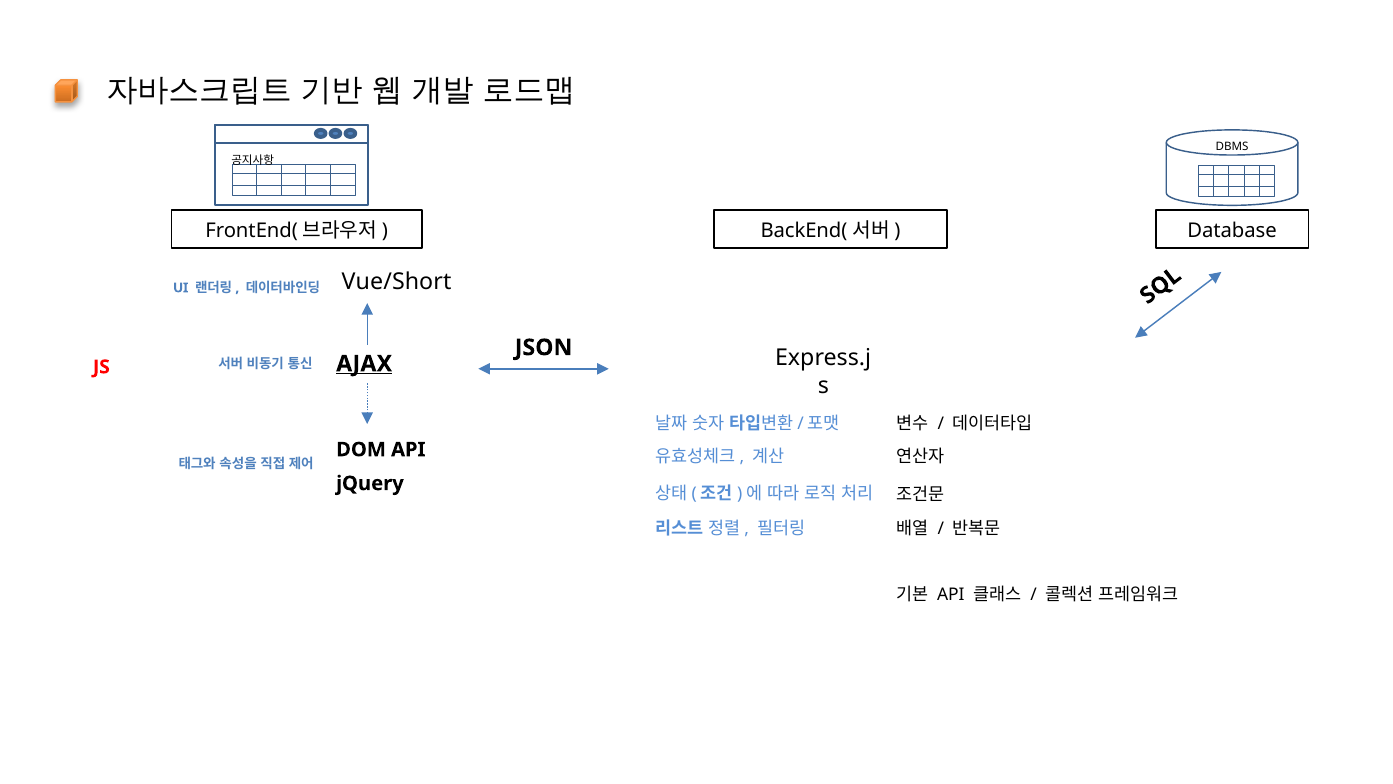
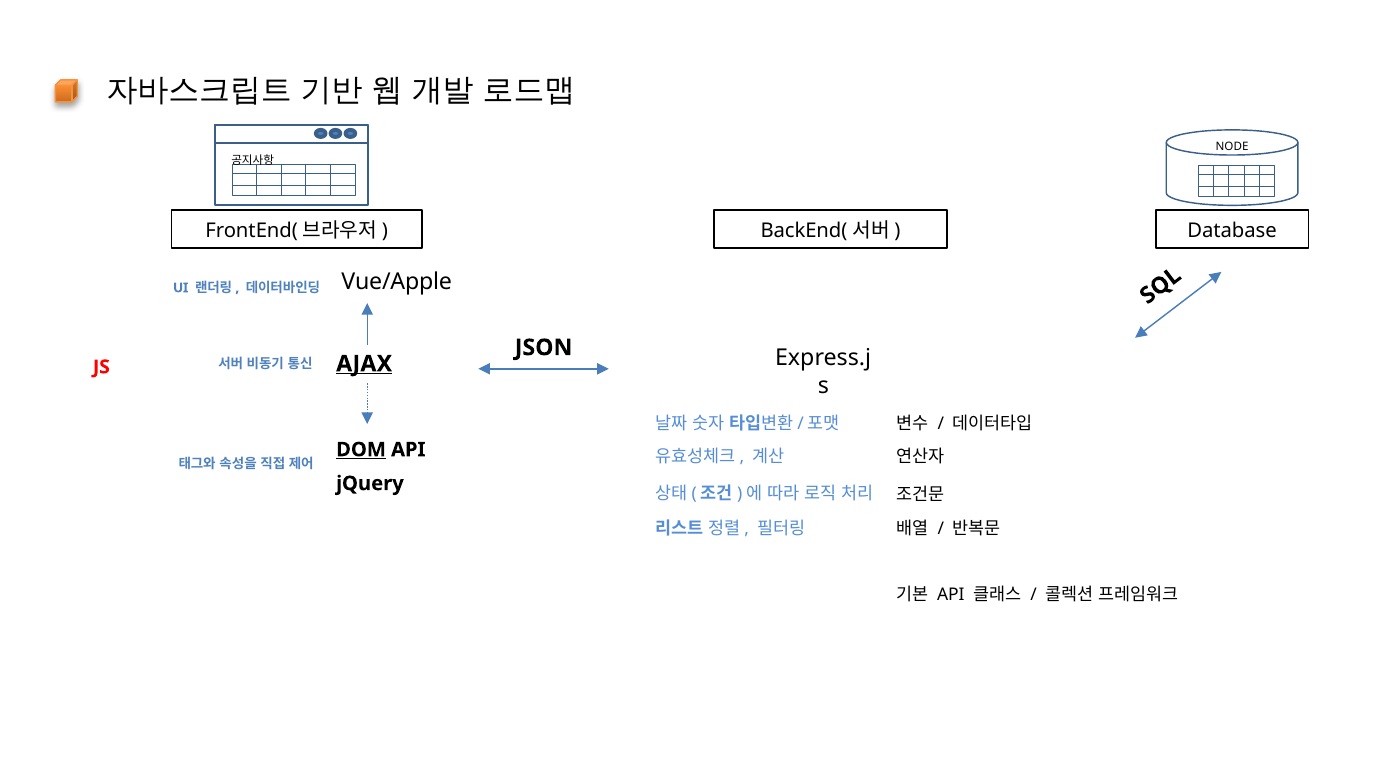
DBMS: DBMS -> NODE (1232, 147)
Vue/Short: Vue/Short -> Vue/Apple (397, 282)
DOM underline: none -> present (361, 449)
